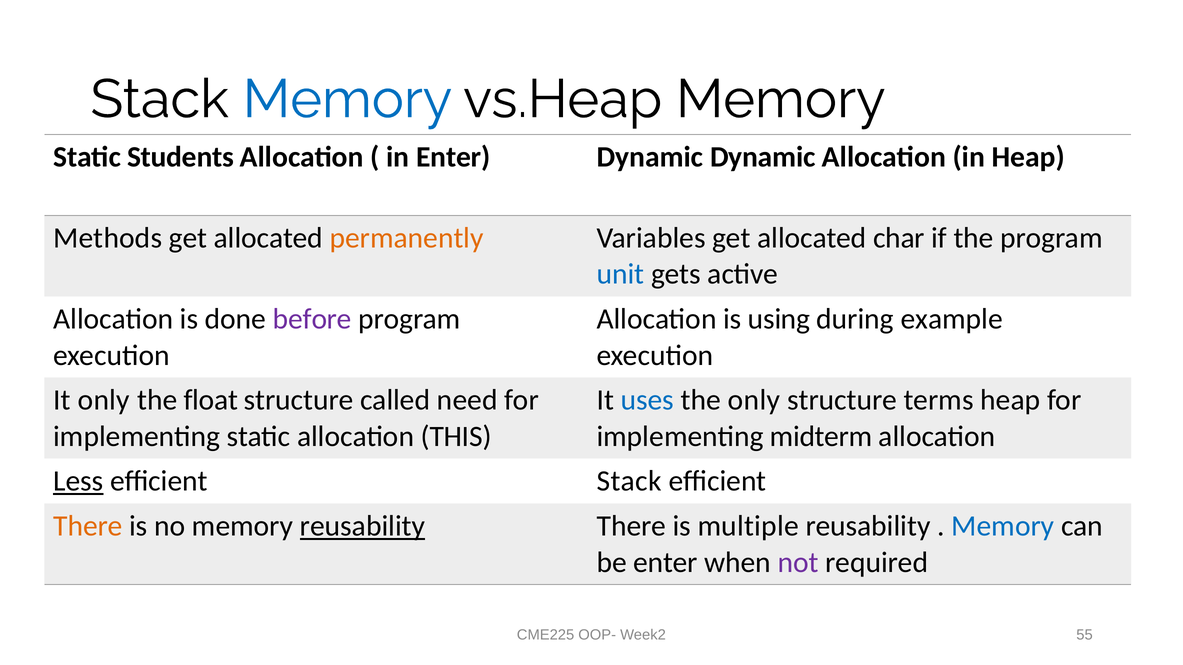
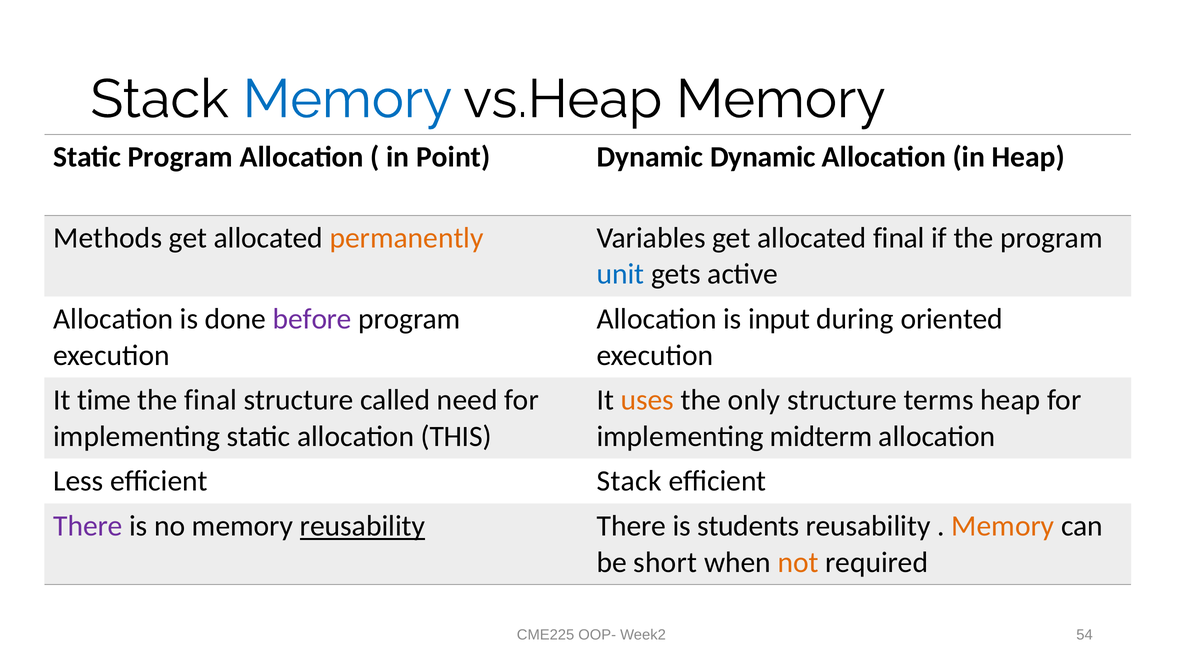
Static Students: Students -> Program (180, 157)
in Enter: Enter -> Point (453, 157)
allocated char: char -> final (899, 238)
using: using -> input (779, 319)
example: example -> oriented (952, 319)
It only: only -> time (104, 400)
the float: float -> final (211, 400)
uses colour: blue -> orange (647, 400)
Less underline: present -> none (78, 482)
There colour: orange -> purple (88, 527)
multiple: multiple -> students (748, 527)
Memory colour: blue -> orange (1003, 527)
be enter: enter -> short (665, 563)
not colour: purple -> orange (798, 563)
55: 55 -> 54 (1085, 635)
